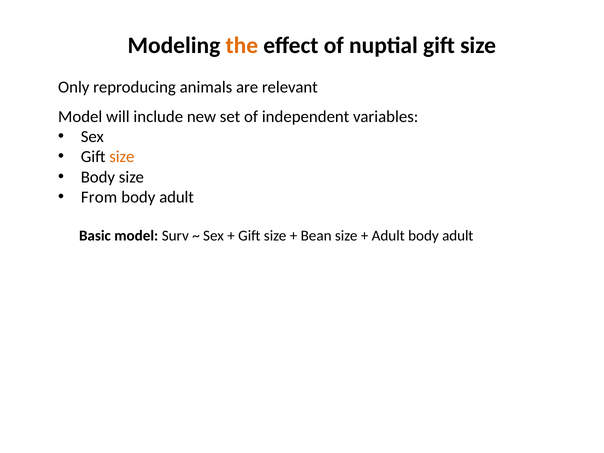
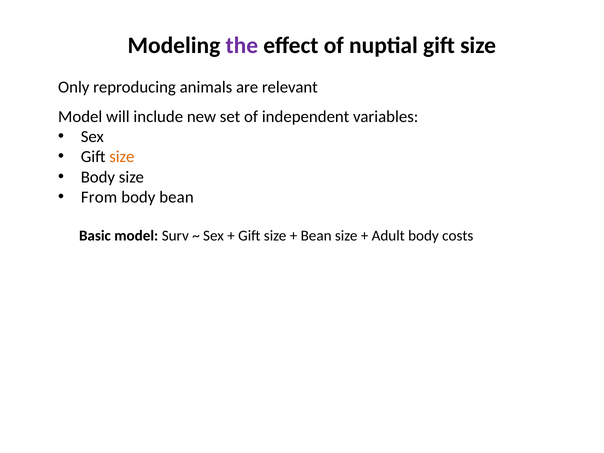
the colour: orange -> purple (242, 46)
adult: adult -> bean (177, 197)
Adult body adult: adult -> costs (458, 236)
